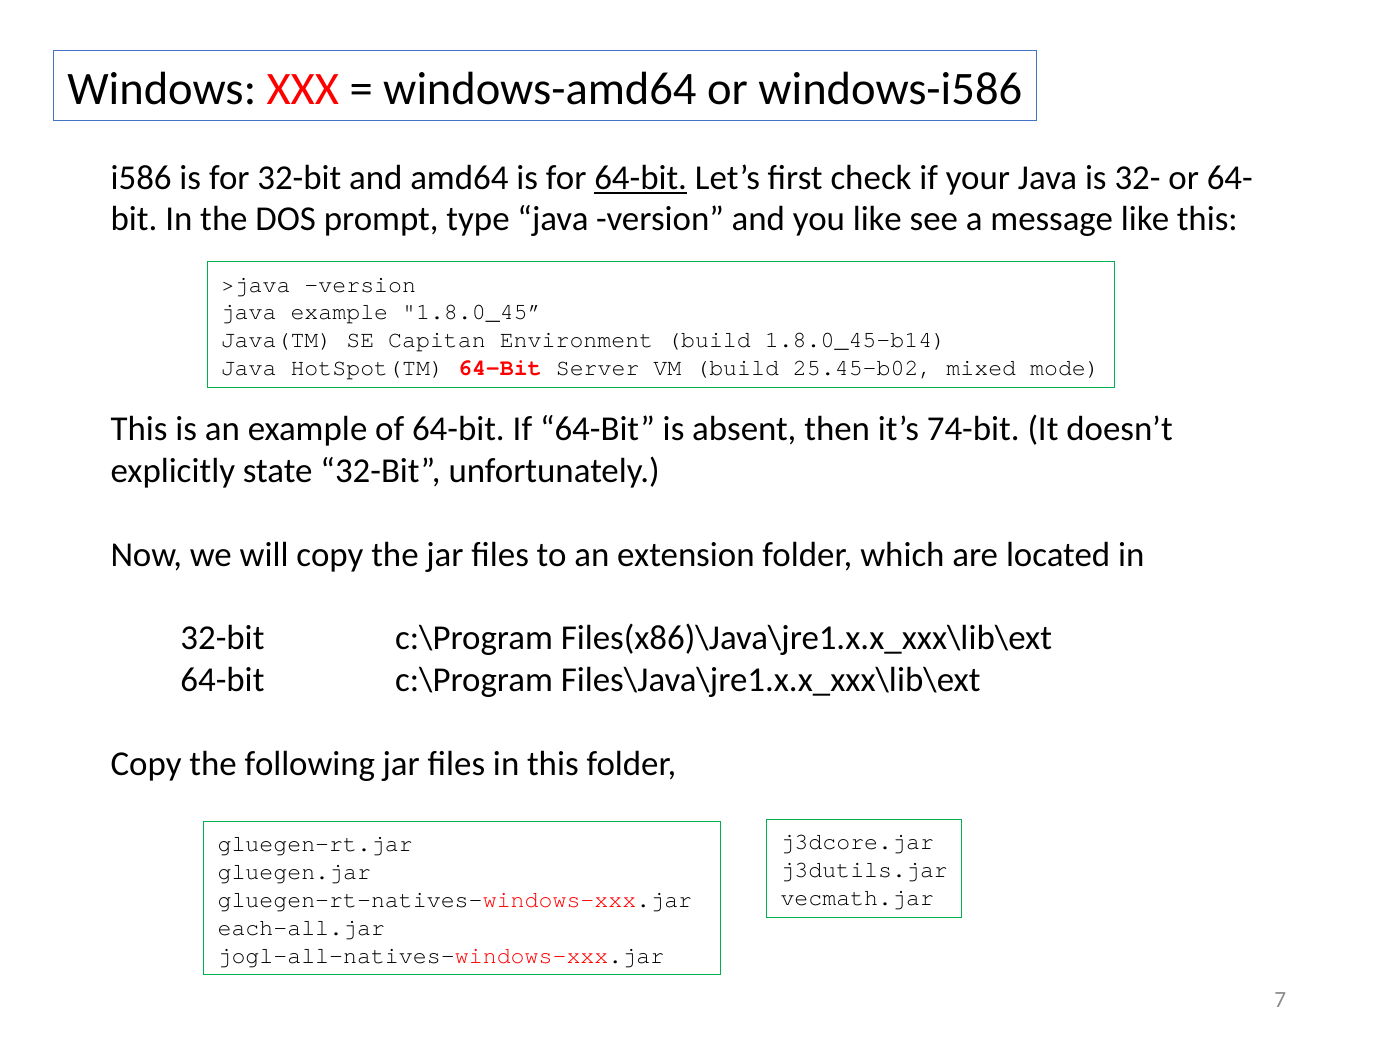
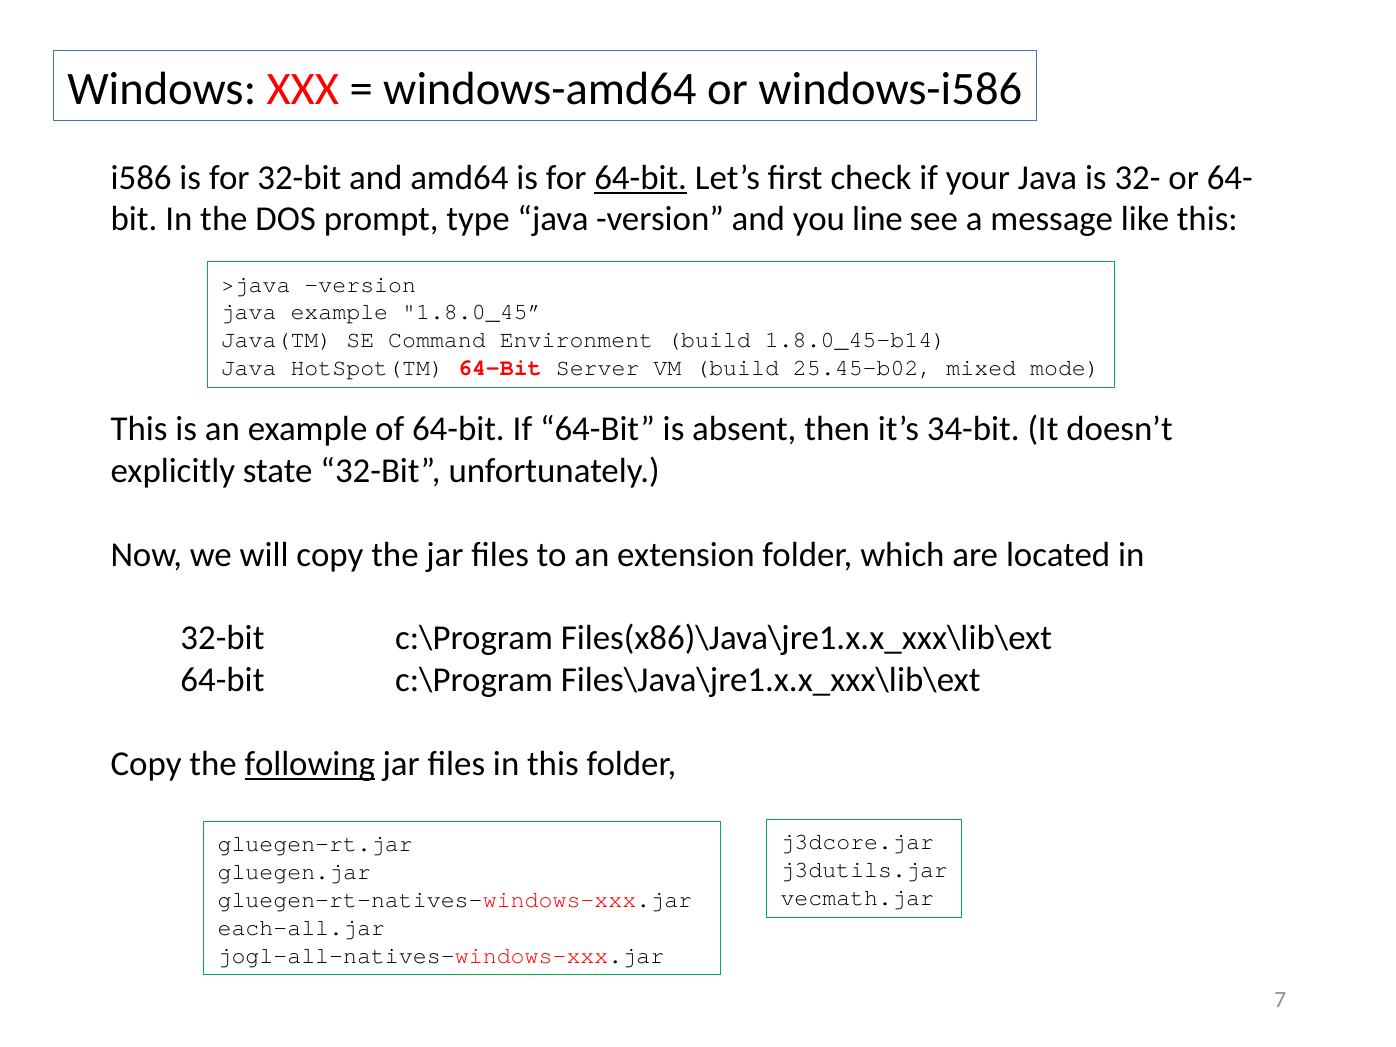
you like: like -> line (877, 219)
Capitan: Capitan -> Command (437, 340)
74-bit: 74-bit -> 34-bit (973, 429)
following underline: none -> present (310, 764)
